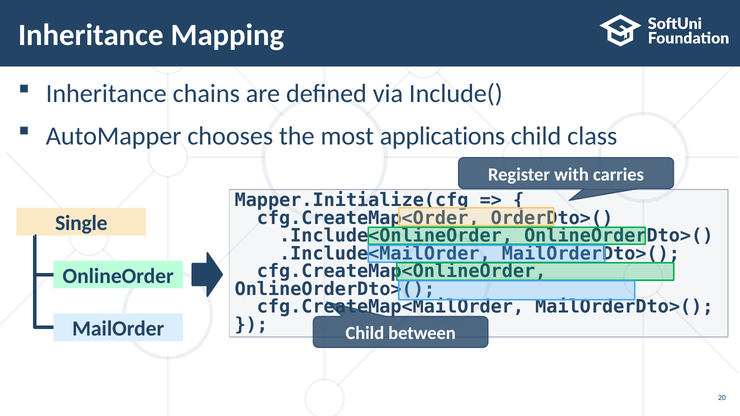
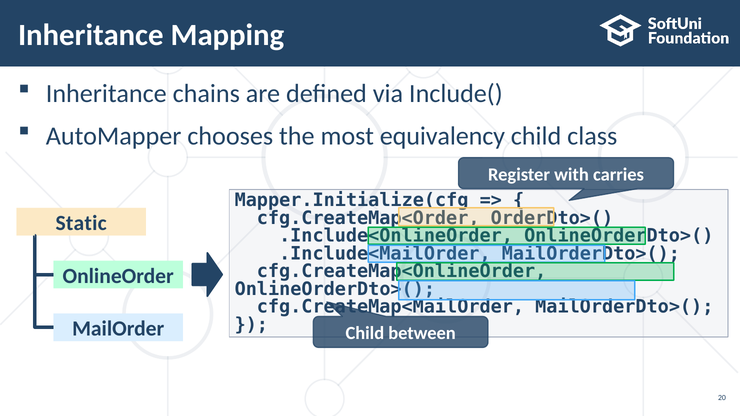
applications: applications -> equivalency (442, 136)
Single: Single -> Static (81, 223)
